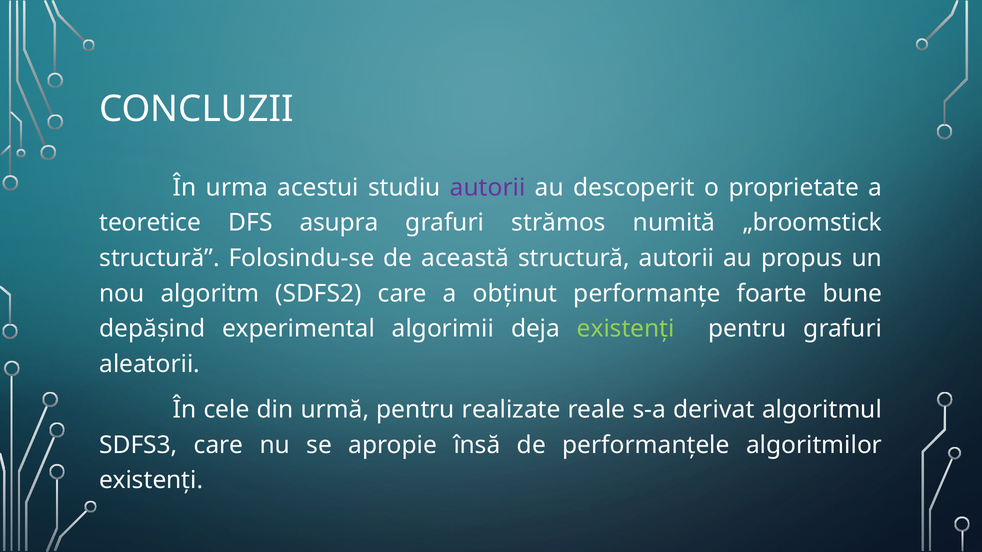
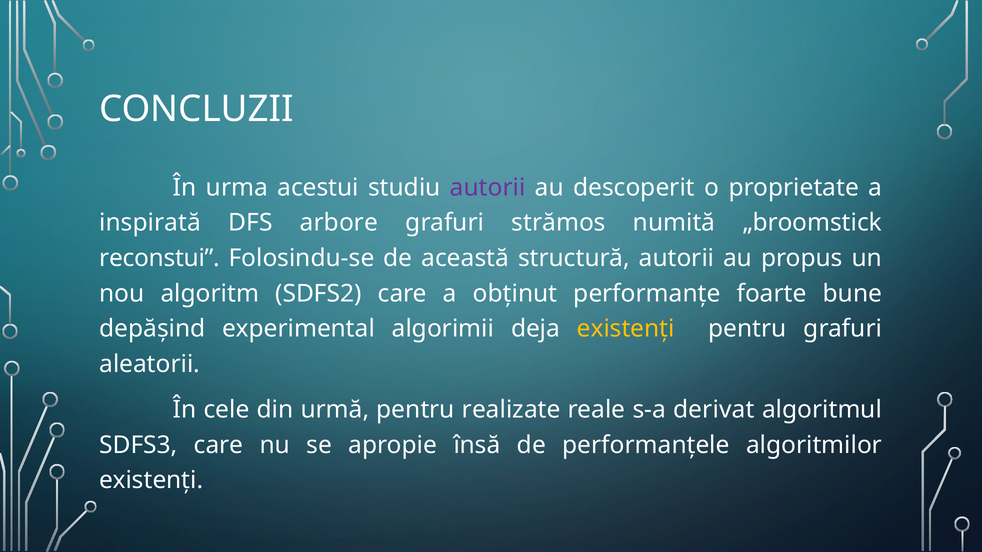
teoretice: teoretice -> inspirată (150, 223)
asupra: asupra -> arbore (339, 223)
structură: structură -> reconstui (160, 258)
existenți colour: light green -> yellow (626, 329)
